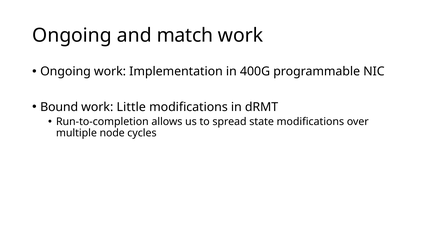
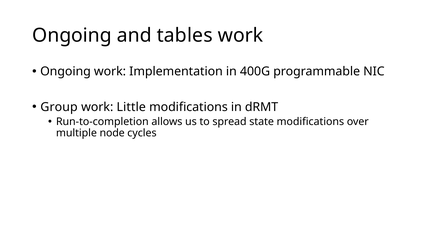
match: match -> tables (185, 36)
Bound: Bound -> Group (59, 107)
